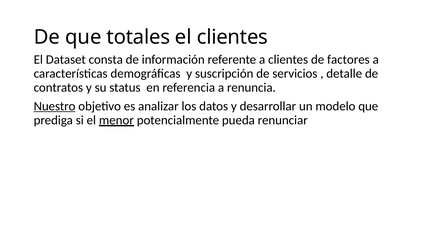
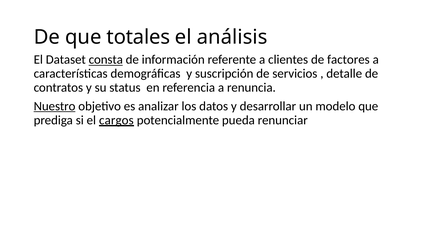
el clientes: clientes -> análisis (232, 37)
consta underline: none -> present (106, 60)
menor: menor -> cargos (116, 120)
